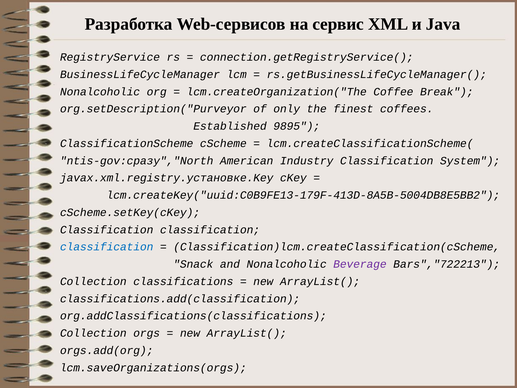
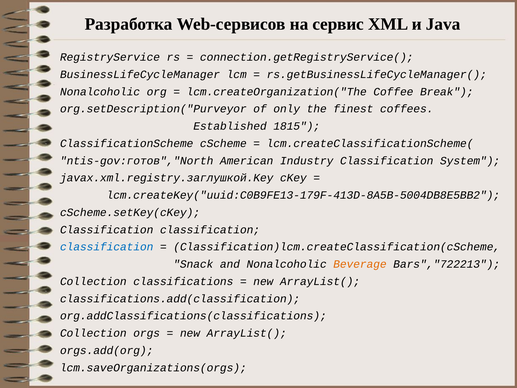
9895: 9895 -> 1815 (297, 126)
ntis-gov:сразу","North: ntis-gov:сразу","North -> ntis-gov:готов","North (137, 161)
javax.xml.registry.установке.Key: javax.xml.registry.установке.Key -> javax.xml.registry.заглушкой.Key (167, 178)
Beverage colour: purple -> orange (360, 264)
